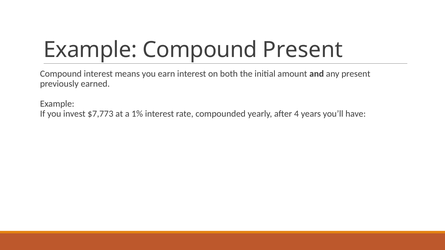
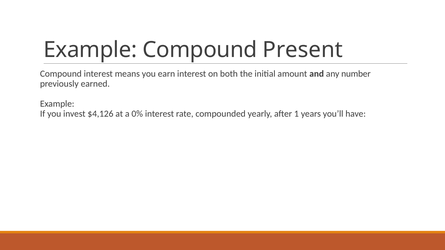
any present: present -> number (356, 74)
$7,773: $7,773 -> $4,126 (100, 114)
1%: 1% -> 0% (137, 114)
4: 4 -> 1 (297, 114)
